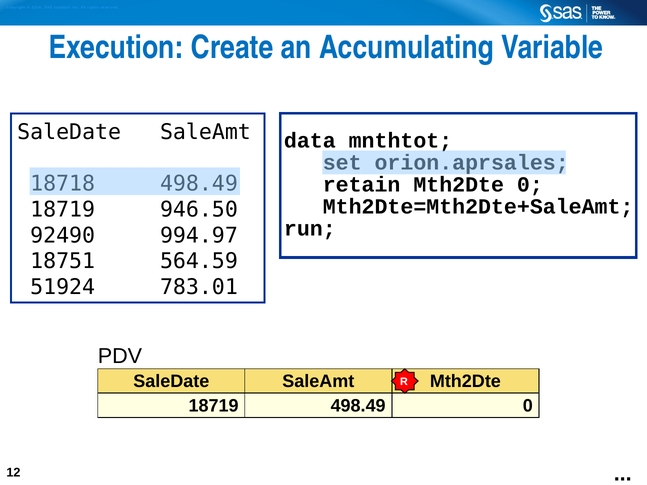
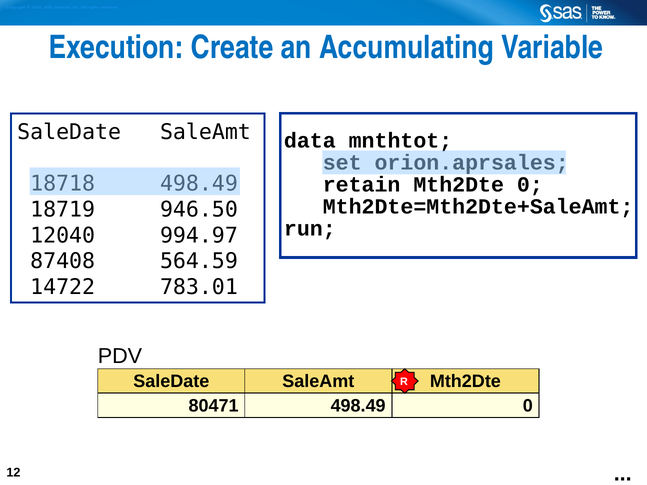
92490: 92490 -> 12040 (63, 236)
18751: 18751 -> 87408 (63, 261)
51924: 51924 -> 14722 (63, 287)
18719: 18719 -> 80471 (214, 406)
